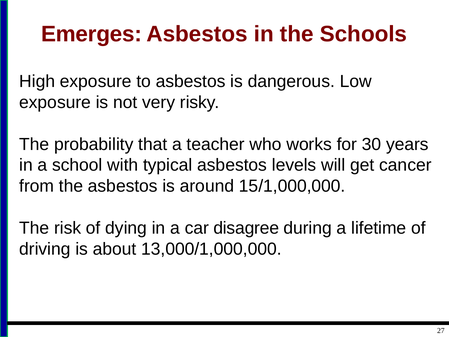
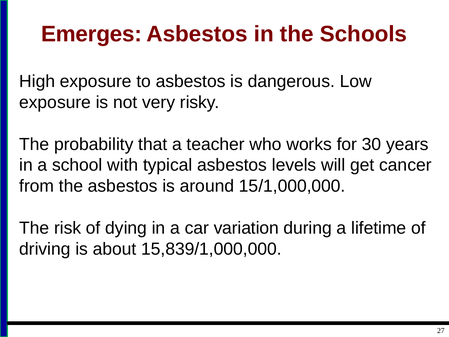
disagree: disagree -> variation (246, 228)
13,000/1,000,000: 13,000/1,000,000 -> 15,839/1,000,000 (211, 249)
